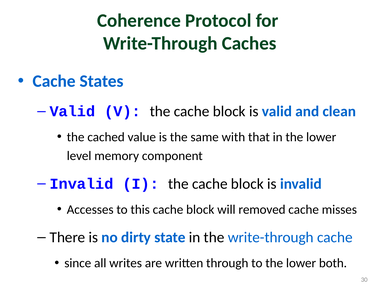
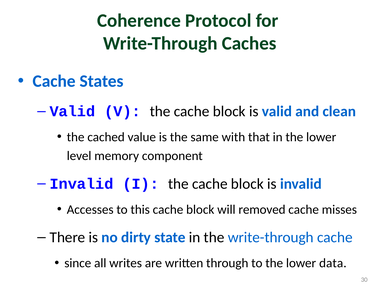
both: both -> data (333, 263)
